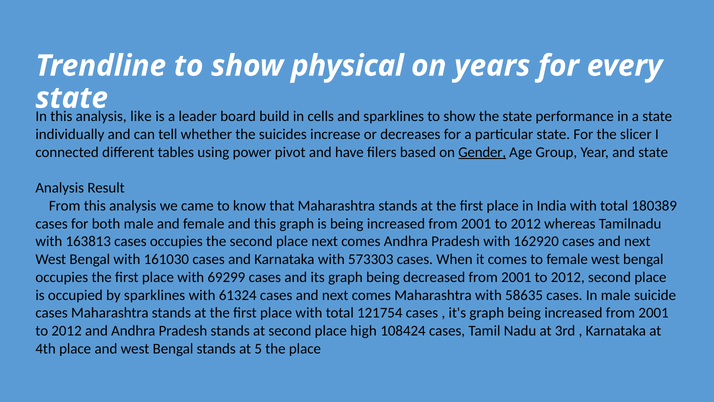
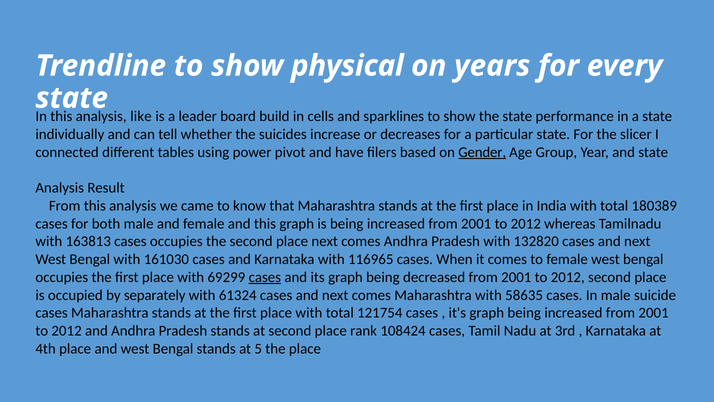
162920: 162920 -> 132820 (536, 241)
573303: 573303 -> 116965 (371, 259)
cases underline: none -> present (265, 277)
by sparklines: sparklines -> separately (155, 295)
high: high -> rank (364, 331)
